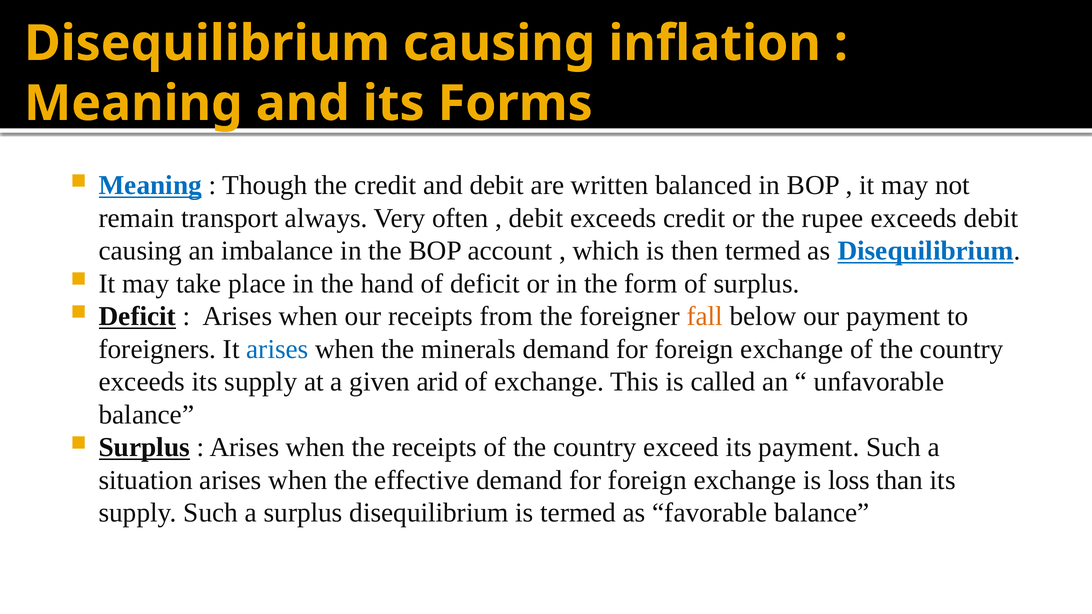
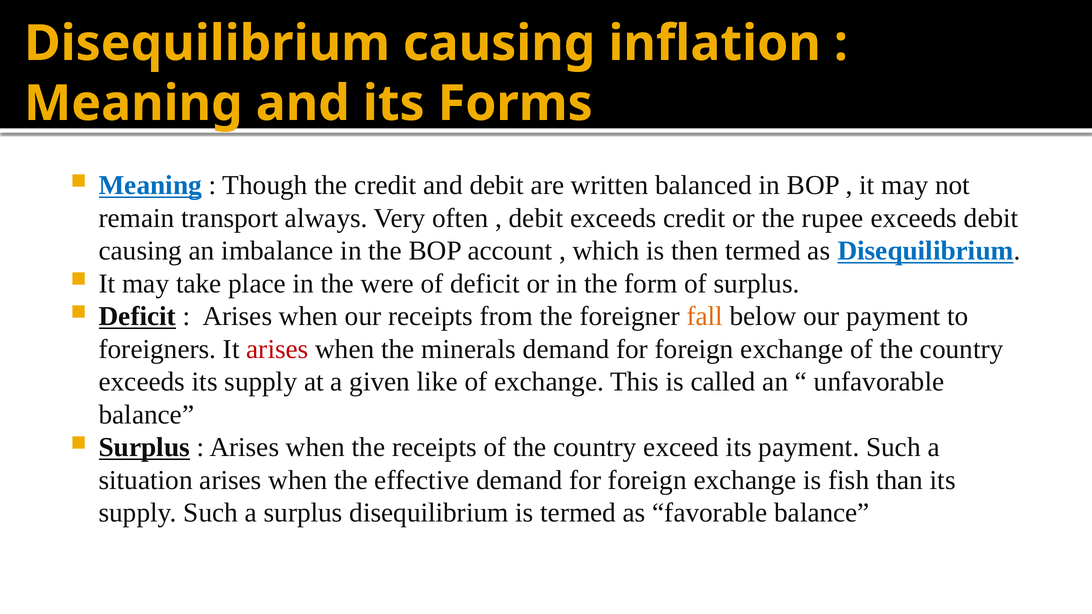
hand: hand -> were (387, 284)
arises colour: blue -> red (277, 349)
arid: arid -> like (437, 382)
loss: loss -> fish (849, 480)
